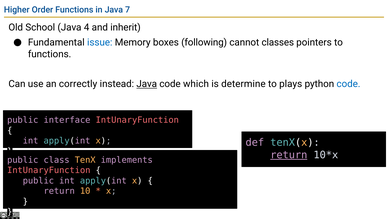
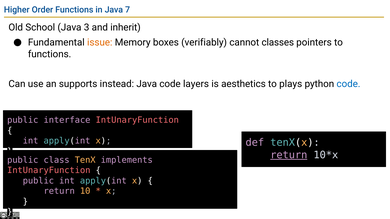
4: 4 -> 3 (87, 28)
issue colour: blue -> orange (100, 43)
following: following -> verifiably (204, 43)
correctly: correctly -> supports (78, 84)
Java underline: present -> none (147, 84)
which: which -> layers (196, 84)
determine: determine -> aesthetics (243, 84)
